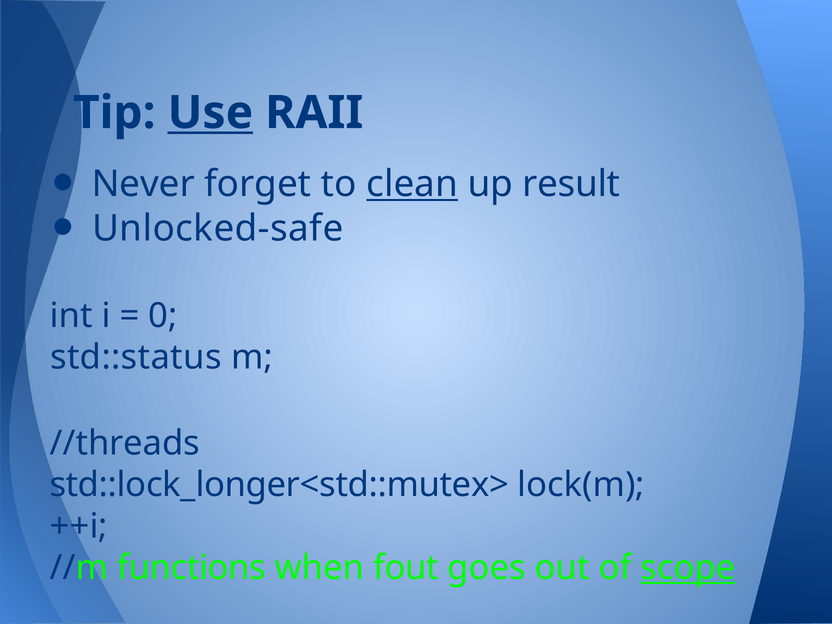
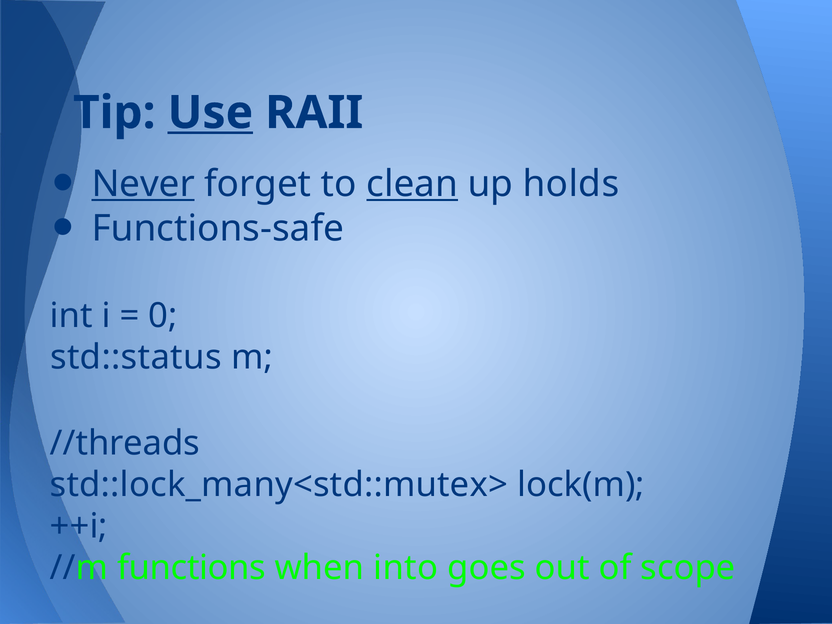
Never underline: none -> present (143, 184)
result: result -> holds (571, 184)
Unlocked-safe: Unlocked-safe -> Functions-safe (218, 228)
std::lock_longer<std::mutex>: std::lock_longer<std::mutex> -> std::lock_many<std::mutex> (279, 485)
fout: fout -> into (406, 568)
scope underline: present -> none (688, 568)
